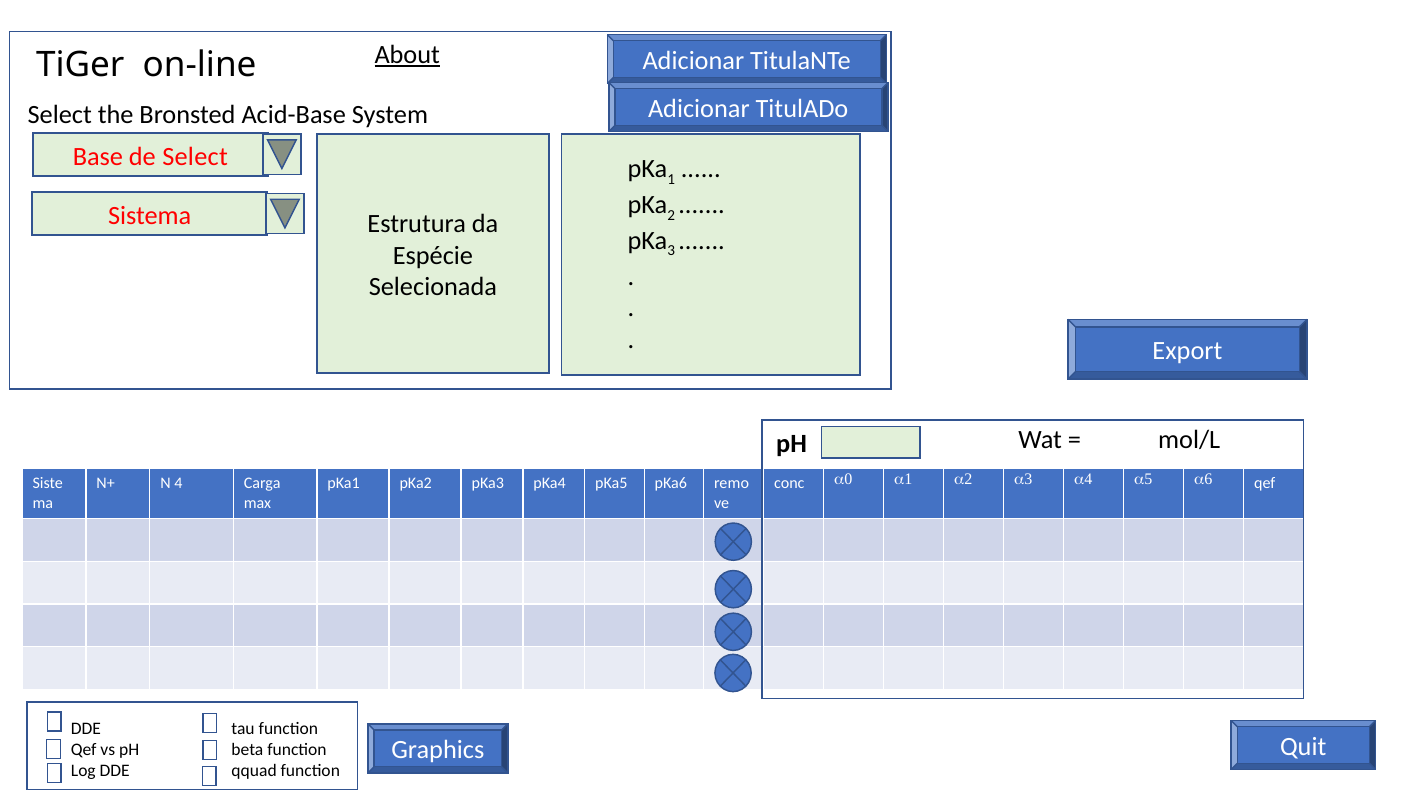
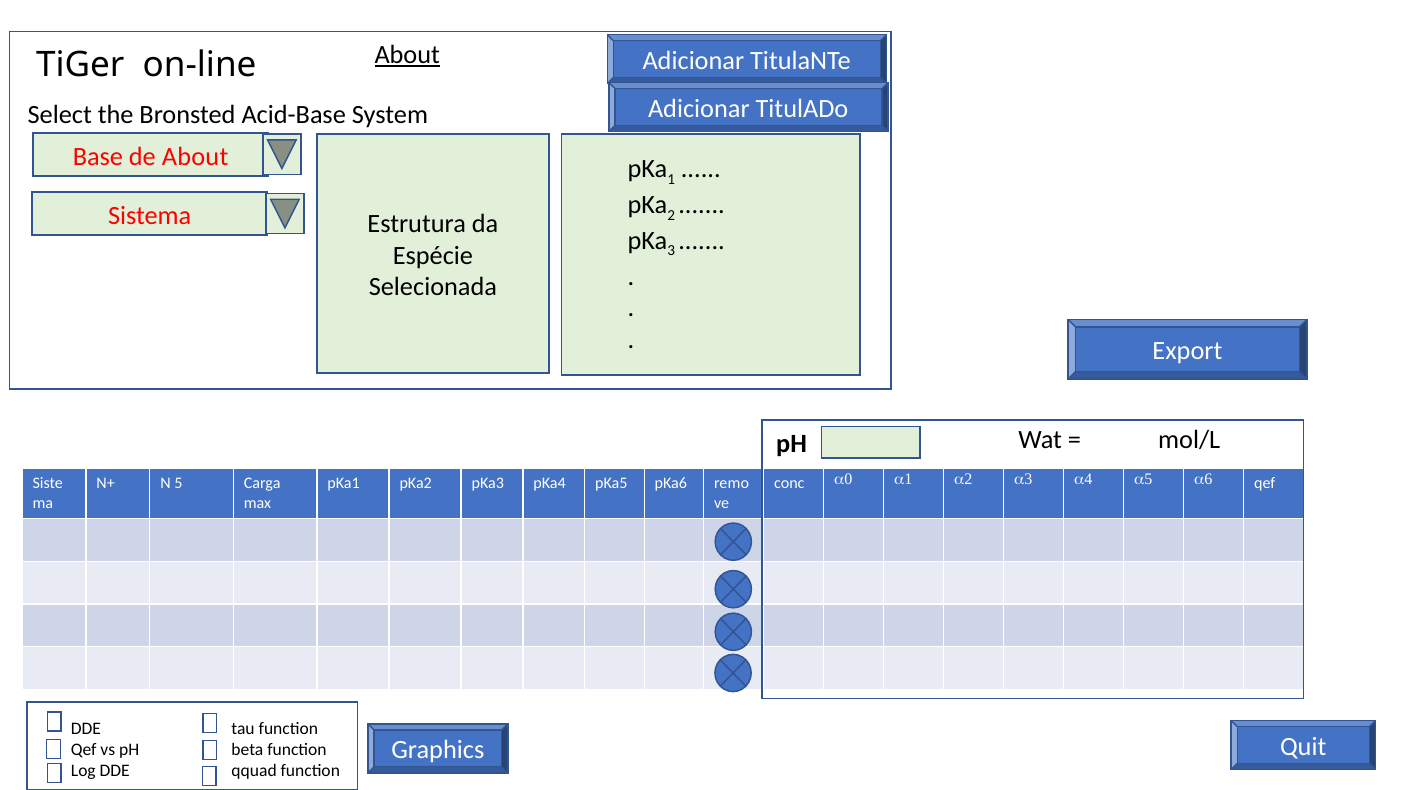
de Select: Select -> About (195, 156)
4: 4 -> 5 (178, 484)
